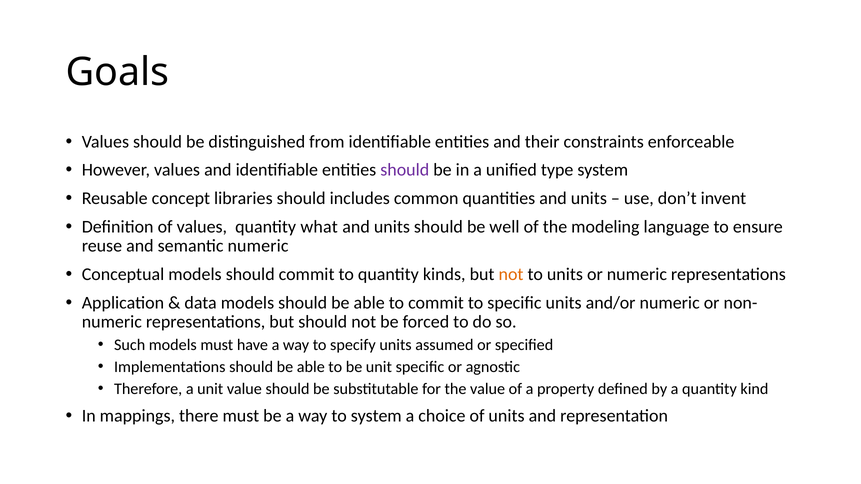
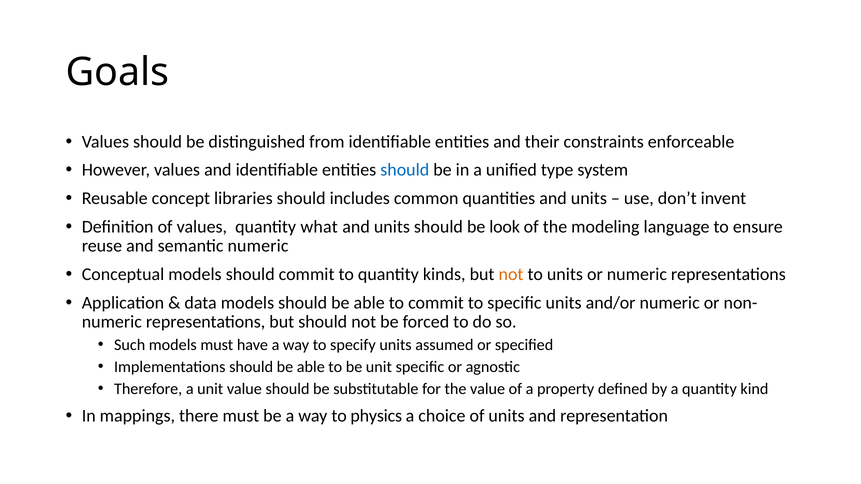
should colour: purple -> blue (405, 170)
well: well -> look (505, 227)
to system: system -> physics (376, 416)
